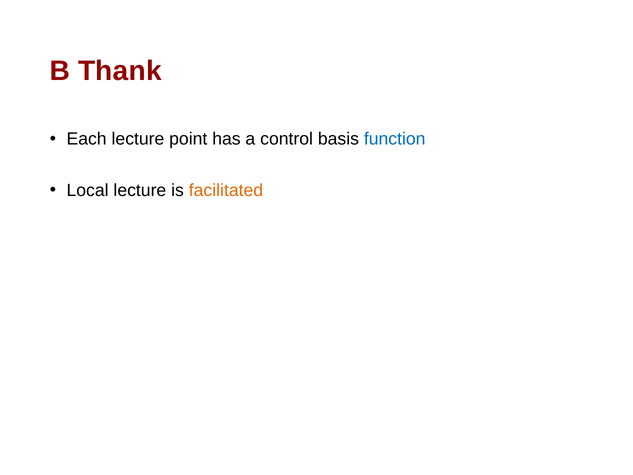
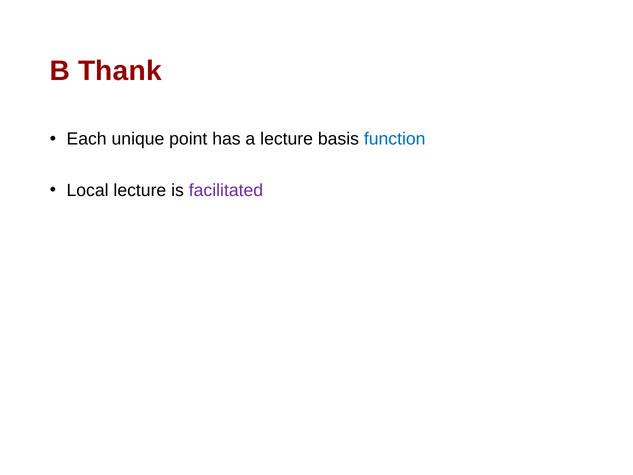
Each lecture: lecture -> unique (138, 139)
a control: control -> lecture (287, 139)
facilitated colour: orange -> purple (226, 190)
